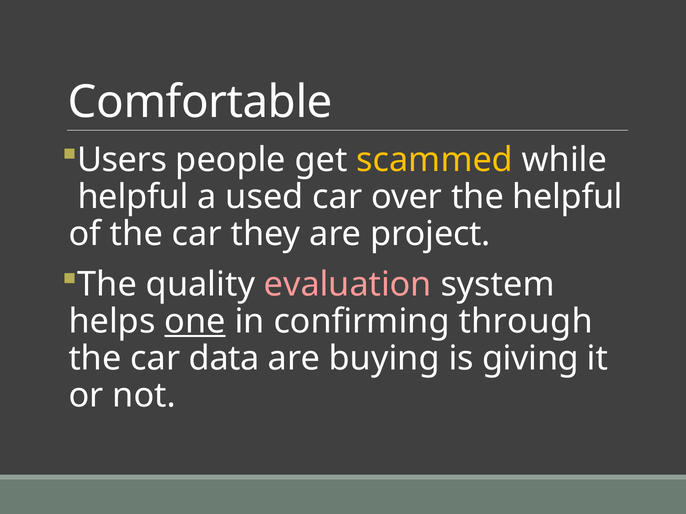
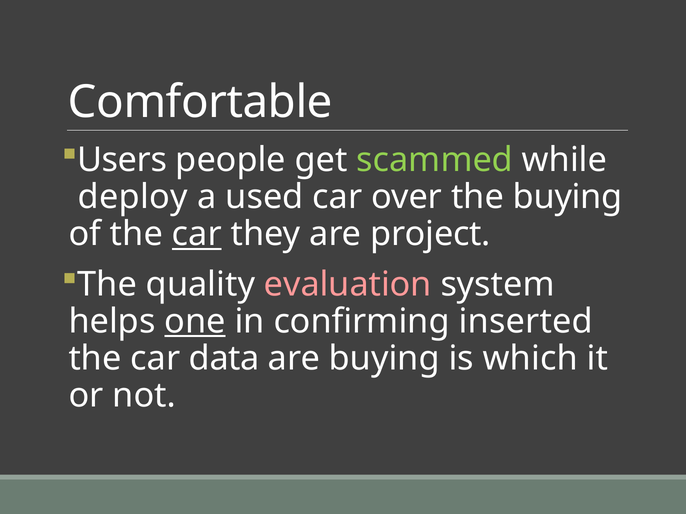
scammed colour: yellow -> light green (435, 160)
helpful: helpful -> deploy (133, 197)
the helpful: helpful -> buying (568, 197)
car underline: none -> present (197, 234)
through: through -> inserted (526, 322)
giving: giving -> which (530, 359)
